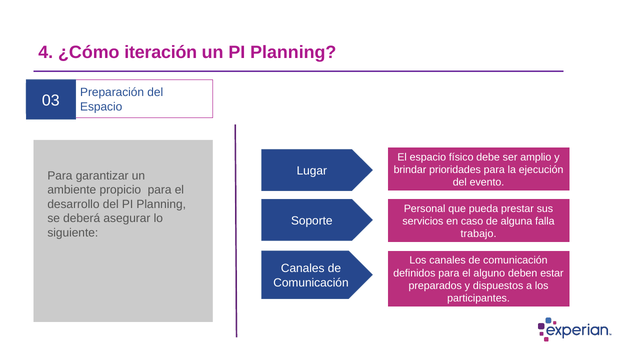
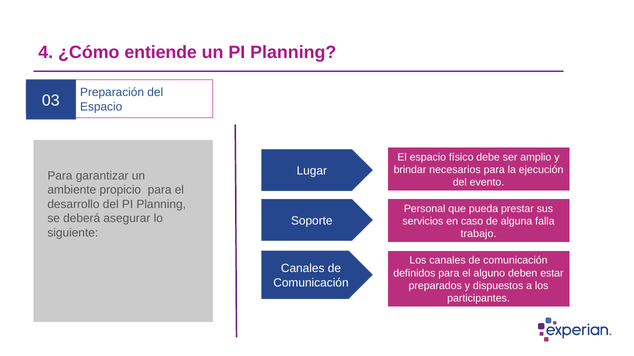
iteración: iteración -> entiende (161, 52)
prioridades: prioridades -> necesarios (455, 170)
